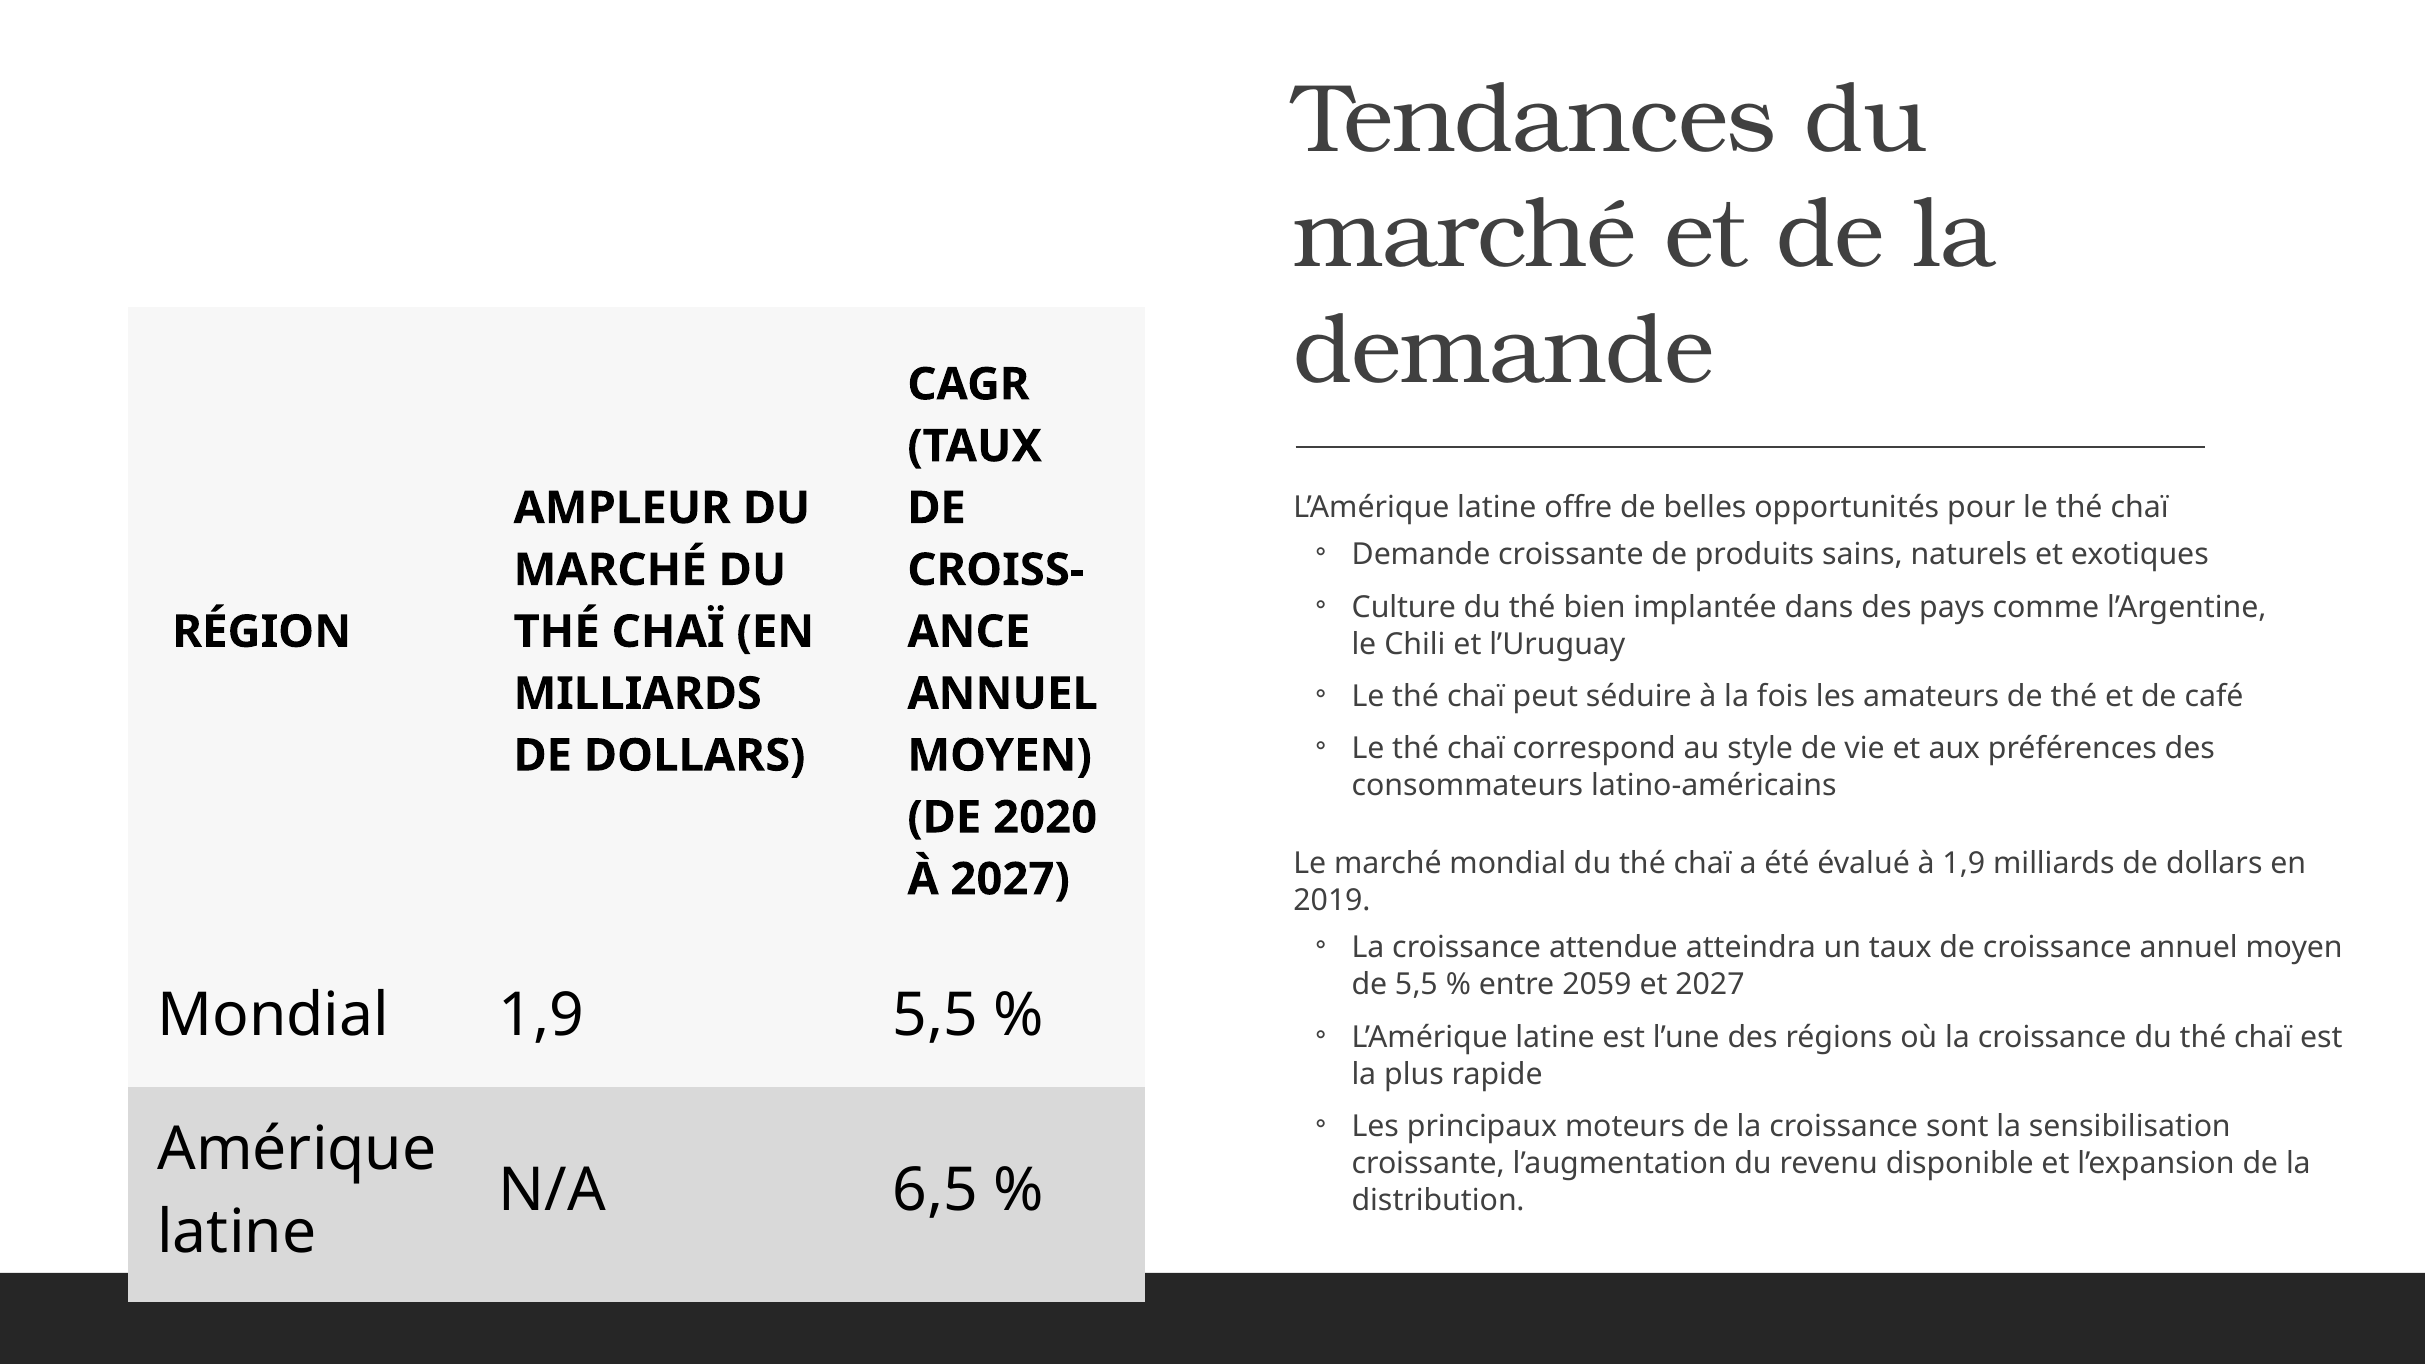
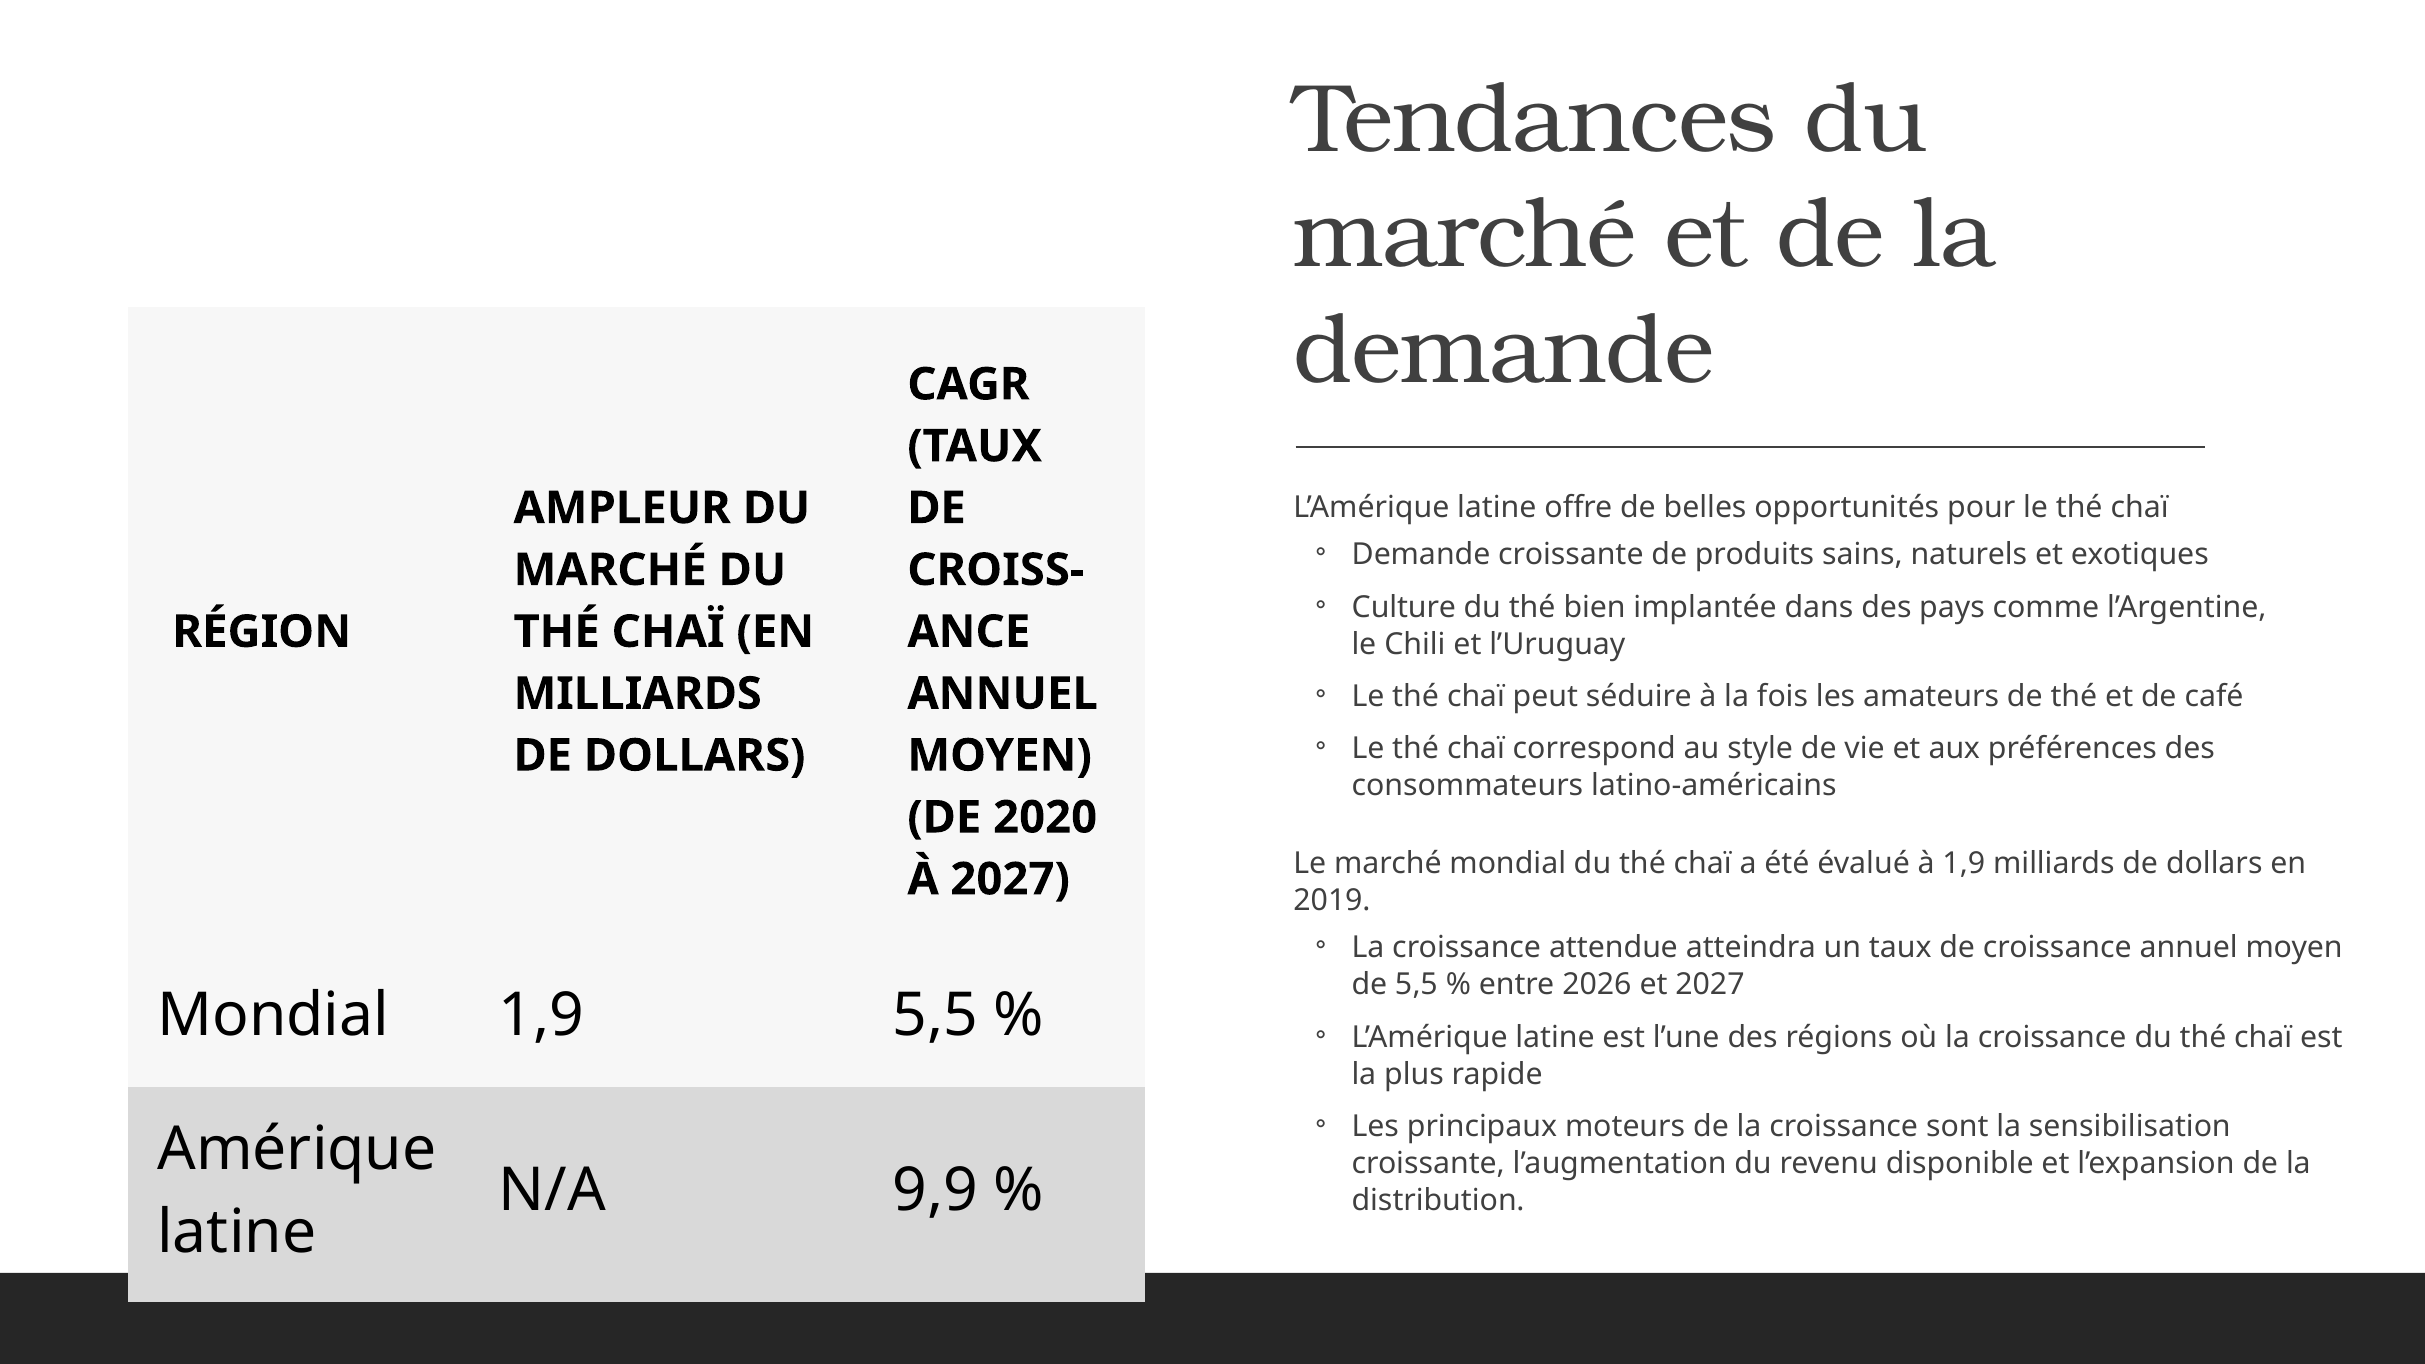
2059: 2059 -> 2026 (1597, 985)
6,5: 6,5 -> 9,9 (935, 1191)
